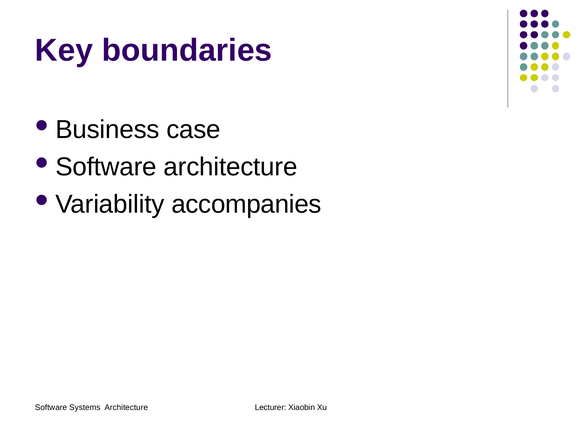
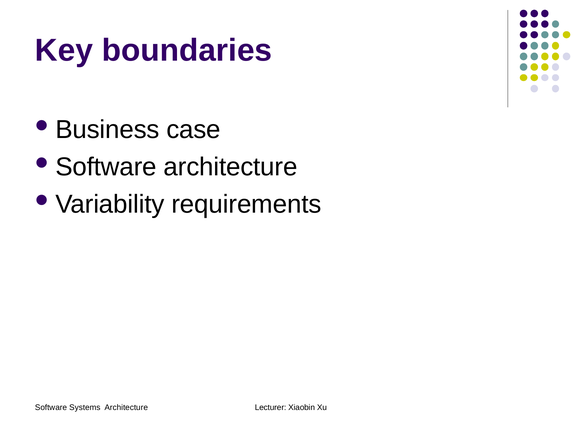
accompanies: accompanies -> requirements (246, 204)
